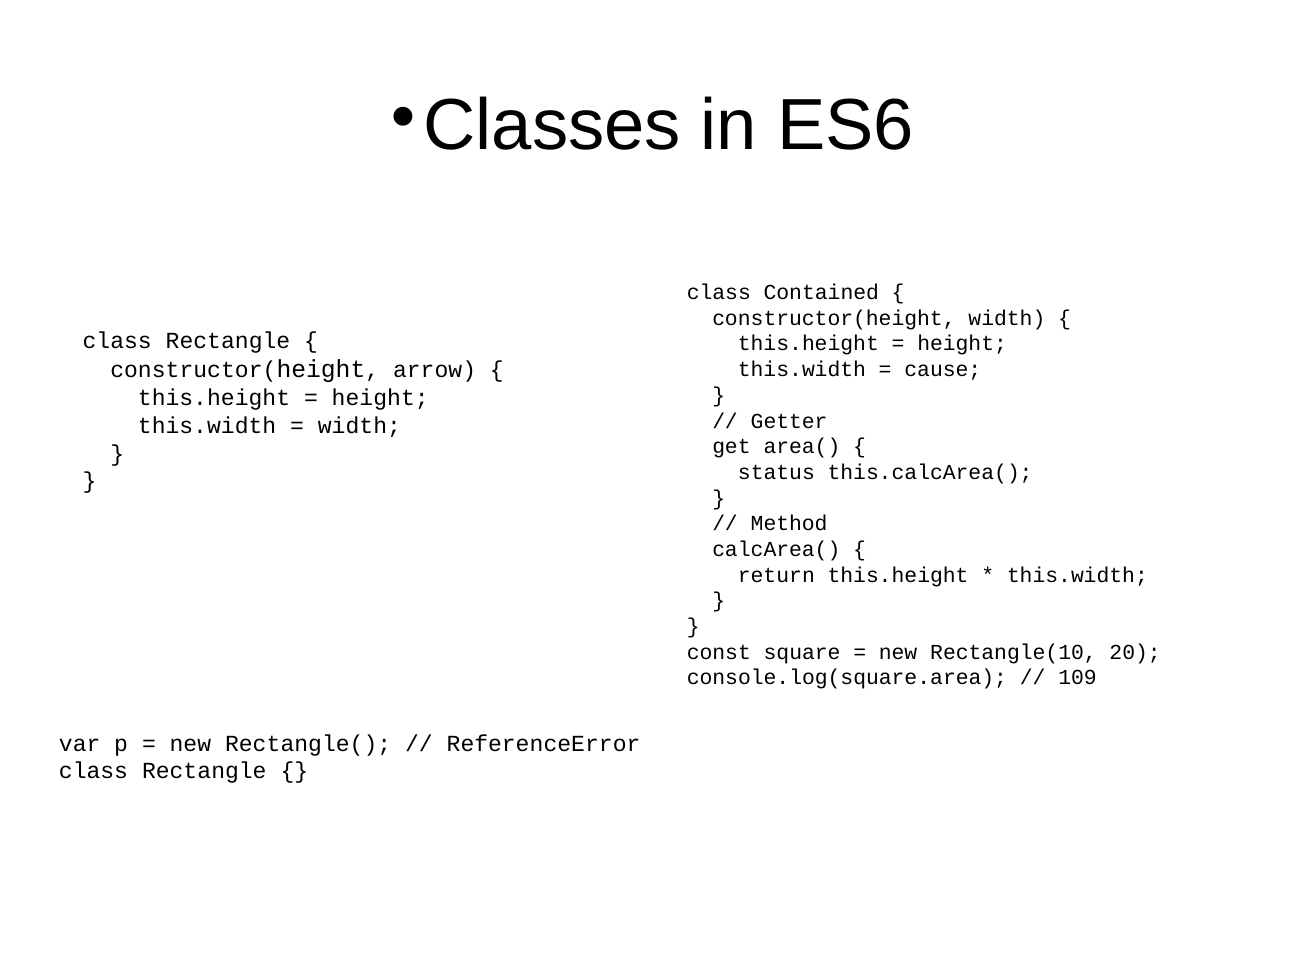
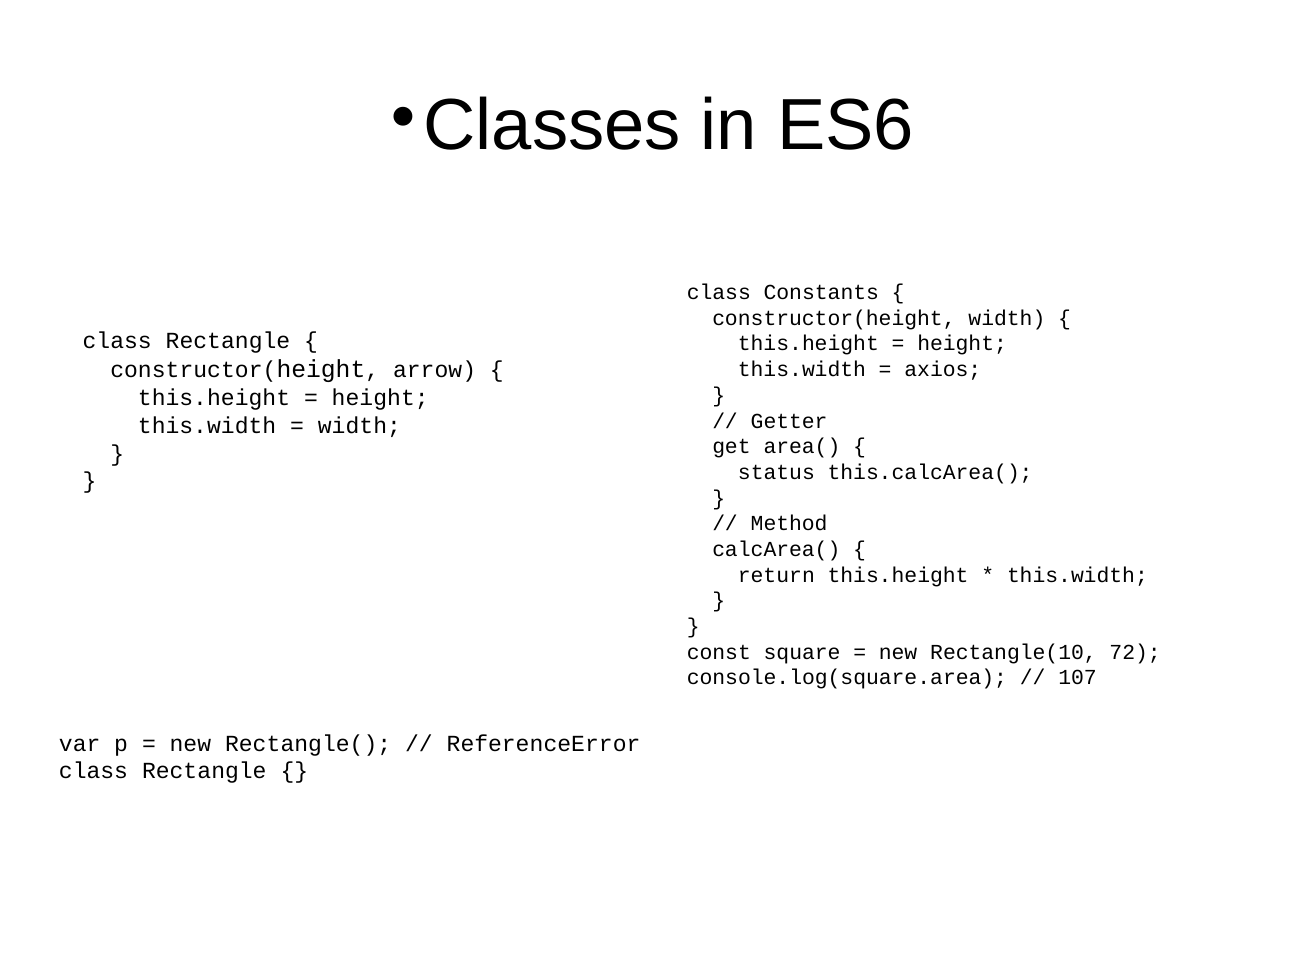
Contained: Contained -> Constants (821, 293)
cause: cause -> axios (943, 370)
20: 20 -> 72 (1135, 652)
109: 109 -> 107 (1078, 678)
